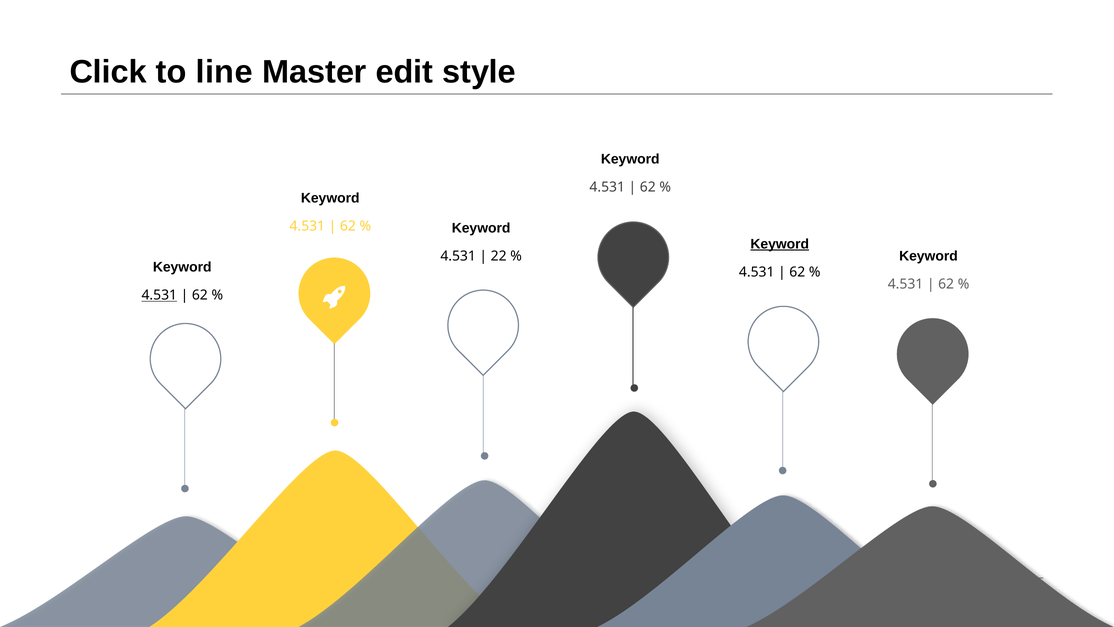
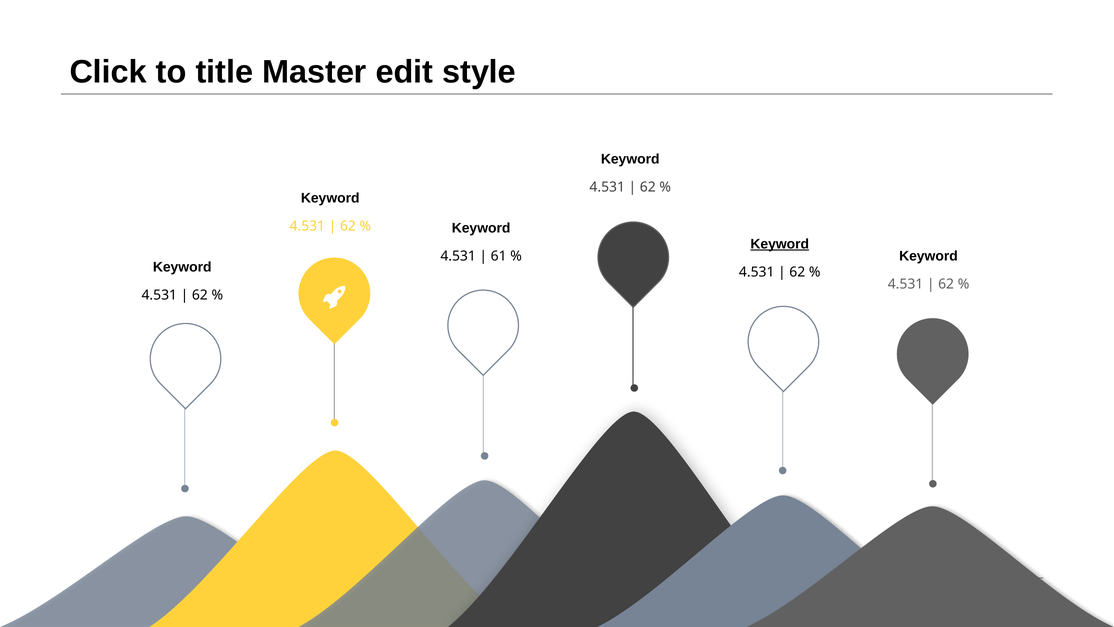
line: line -> title (224, 72)
22: 22 -> 61 (499, 256)
4.531 underline: present -> none (159, 295)
